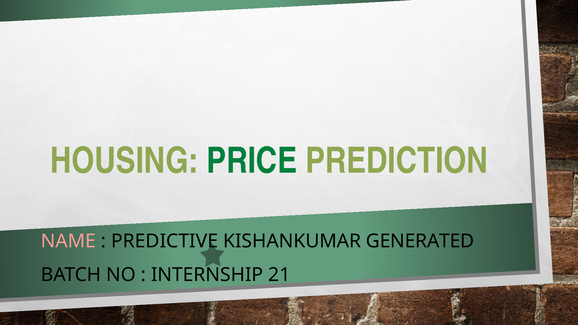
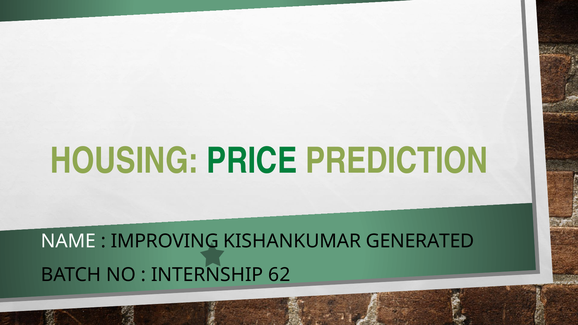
NAME colour: pink -> white (68, 241)
PREDICTIVE: PREDICTIVE -> IMPROVING (165, 241)
21: 21 -> 62 (279, 275)
